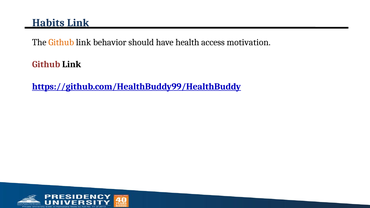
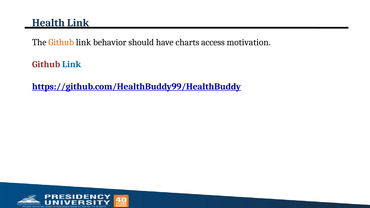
Habits: Habits -> Health (48, 23)
health: health -> charts (187, 42)
Link colour: black -> blue (72, 64)
